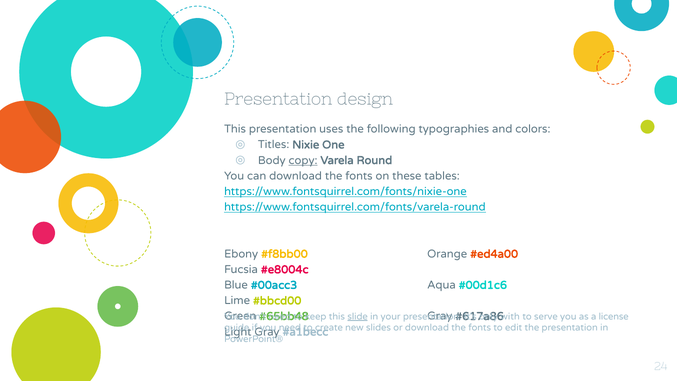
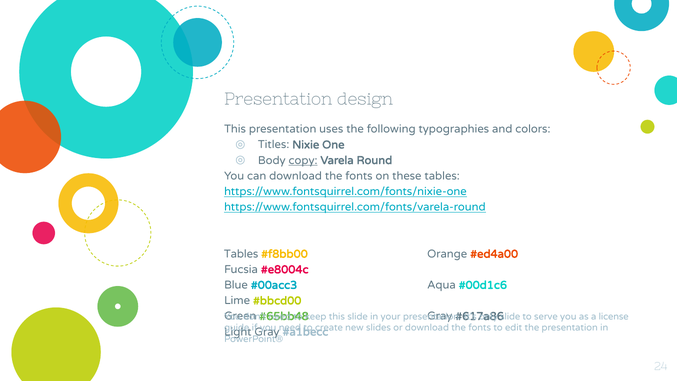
Ebony: Ebony -> Tables (241, 254)
slide underline: present -> none (358, 316)
with: with -> slide (510, 316)
